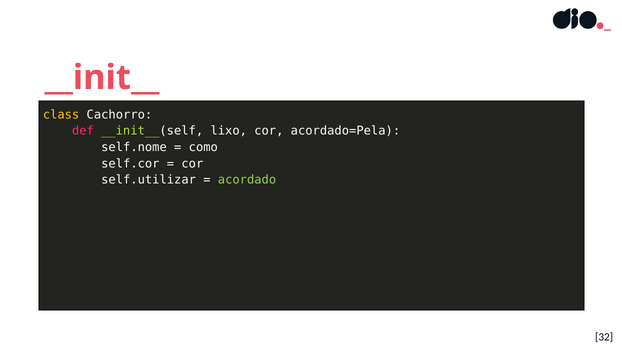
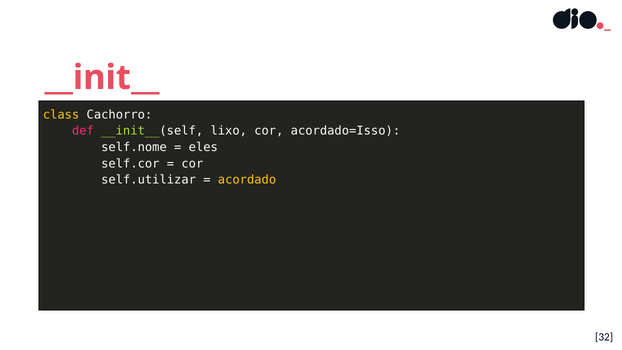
acordado=Pela: acordado=Pela -> acordado=Isso (345, 131)
como: como -> eles (203, 147)
acordado colour: light green -> yellow (247, 180)
